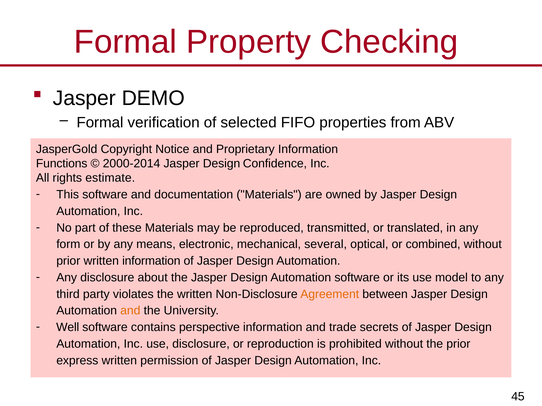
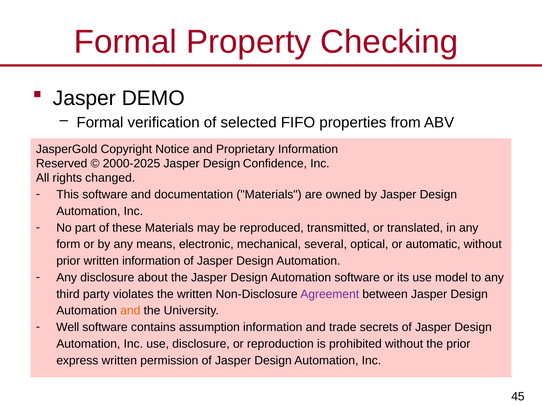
Functions: Functions -> Reserved (62, 164)
2000-2014: 2000-2014 -> 2000-2025 (132, 164)
estimate: estimate -> changed (110, 178)
combined: combined -> automatic (433, 245)
Agreement colour: orange -> purple (330, 294)
perspective: perspective -> assumption (209, 328)
